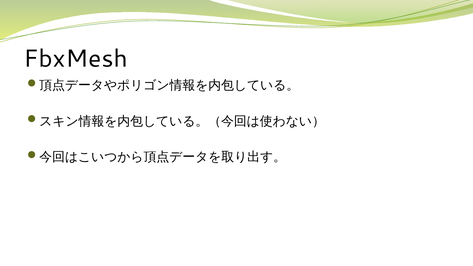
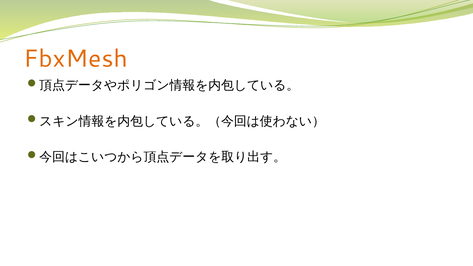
FbxMesh colour: black -> orange (76, 59)
